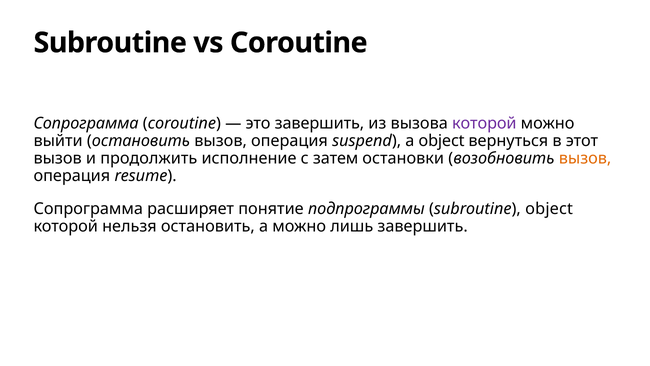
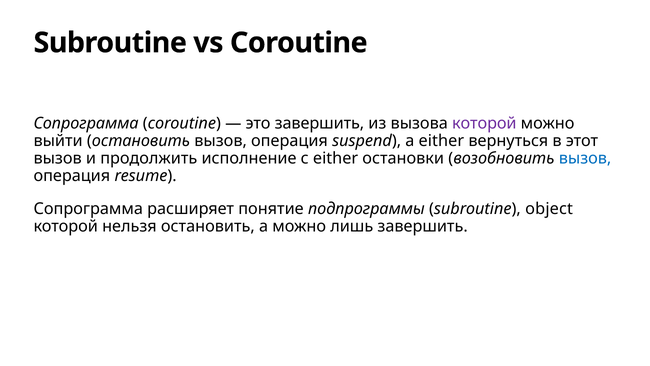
а object: object -> either (441, 141)
с затем: затем -> either (336, 158)
вызов colour: orange -> blue (585, 158)
